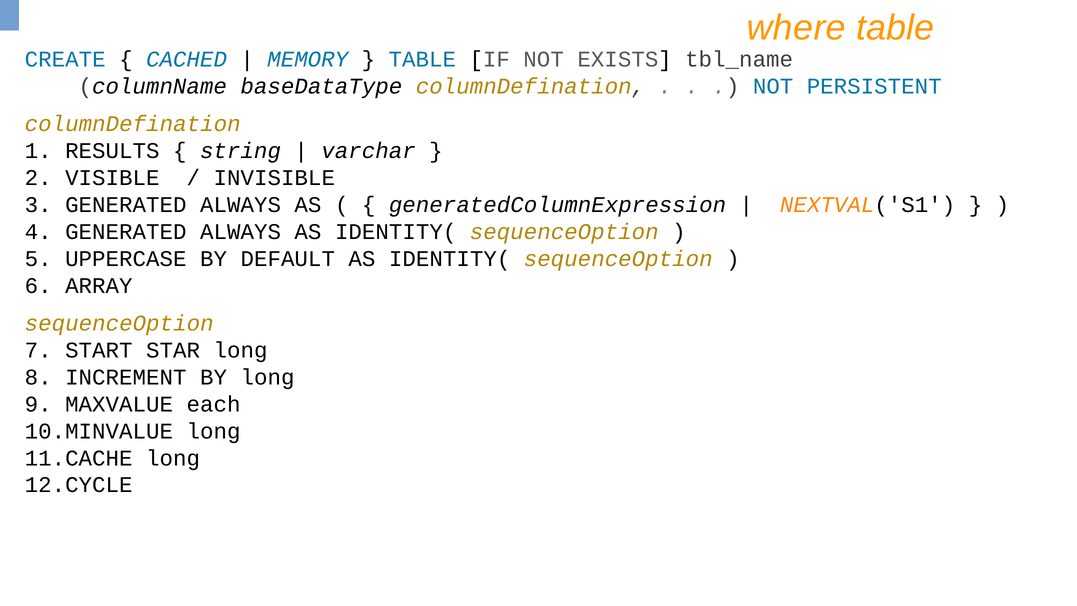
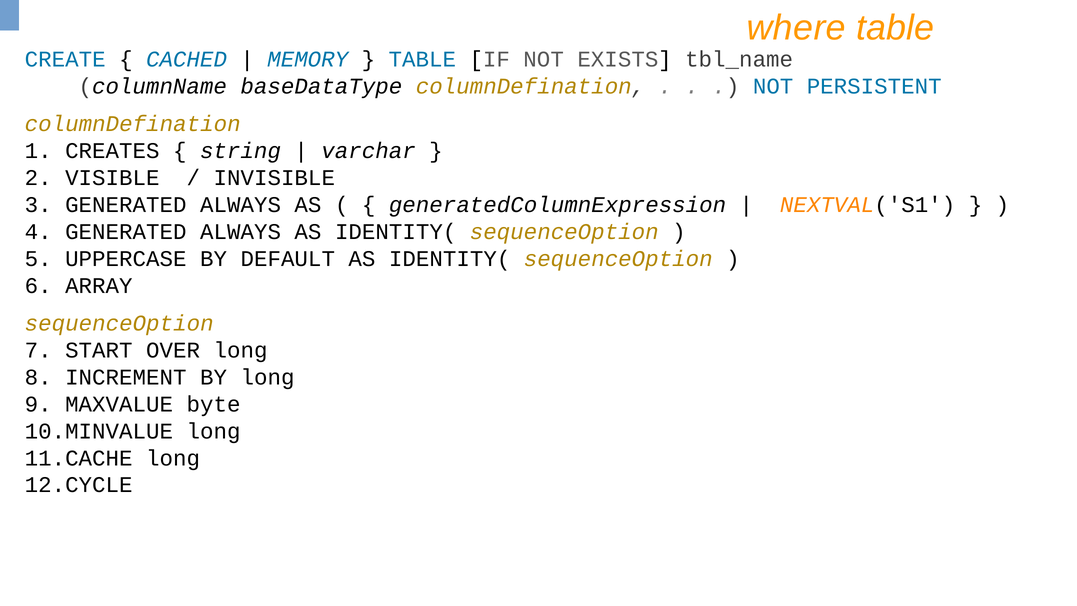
RESULTS: RESULTS -> CREATES (112, 151)
STAR: STAR -> OVER (173, 350)
each: each -> byte (213, 404)
